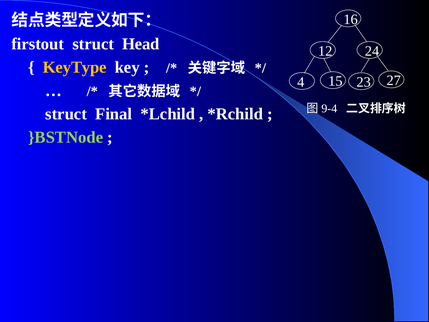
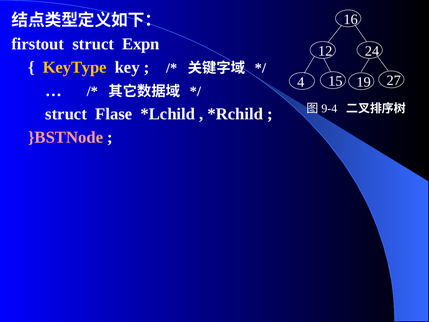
Head: Head -> Expn (141, 44)
23: 23 -> 19 (364, 82)
Final: Final -> Flase (114, 114)
}BSTNode colour: light green -> pink (66, 137)
